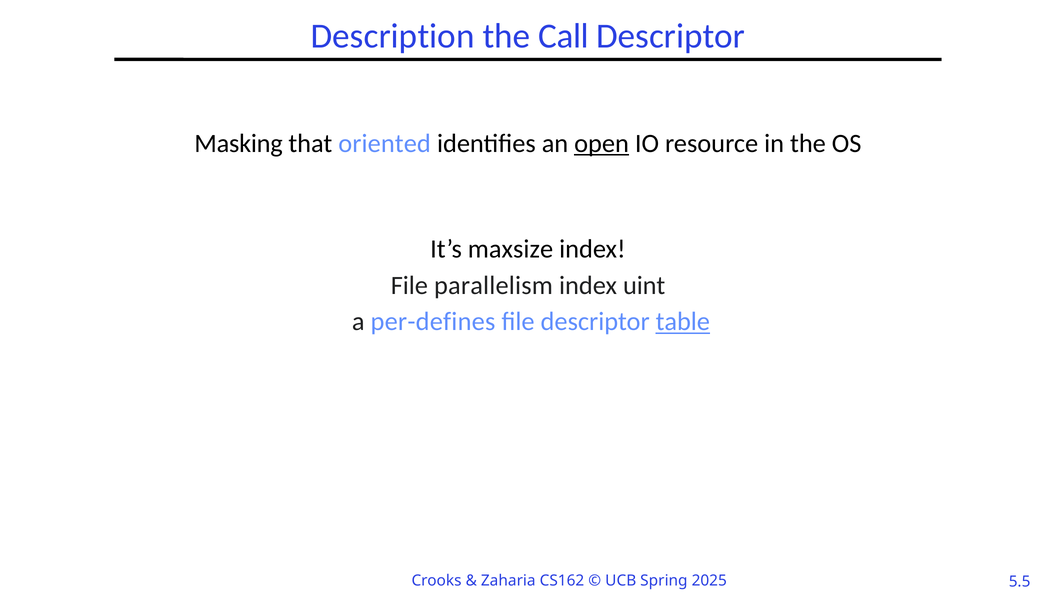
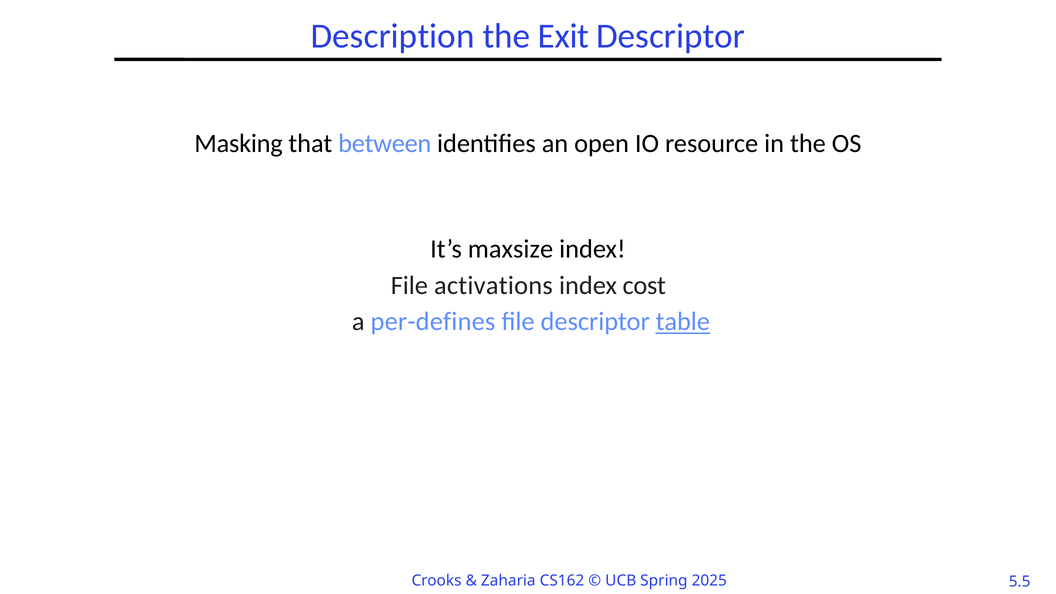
Call: Call -> Exit (563, 36)
oriented: oriented -> between (385, 143)
open underline: present -> none (602, 143)
parallelism: parallelism -> activations (493, 285)
uint: uint -> cost (644, 285)
